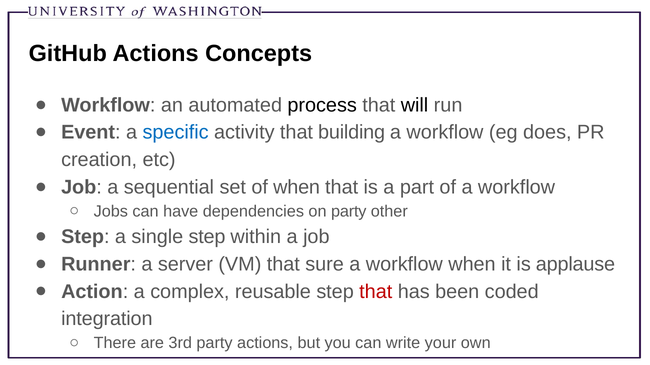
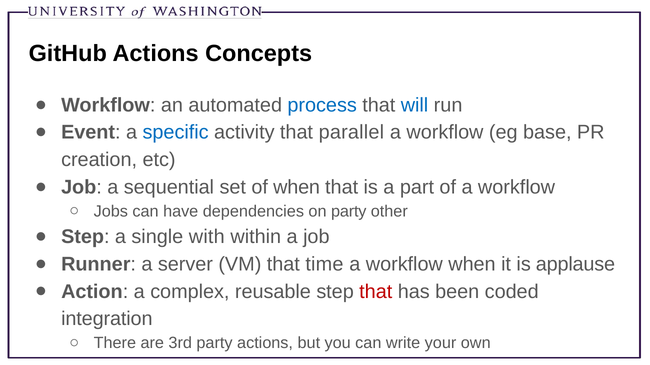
process colour: black -> blue (322, 105)
will colour: black -> blue (415, 105)
building: building -> parallel (351, 133)
does: does -> base (547, 133)
single step: step -> with (207, 237)
sure: sure -> time (324, 265)
